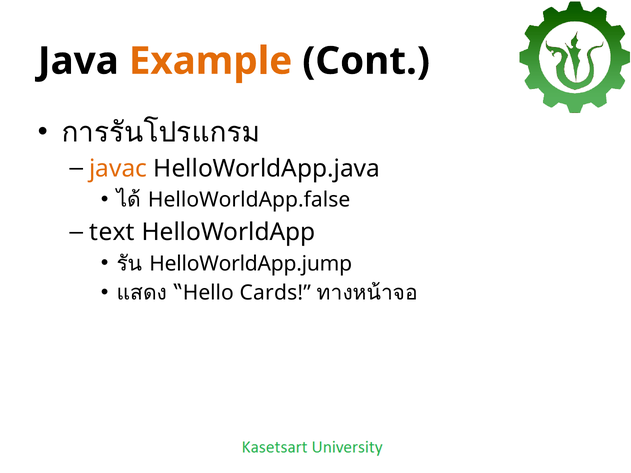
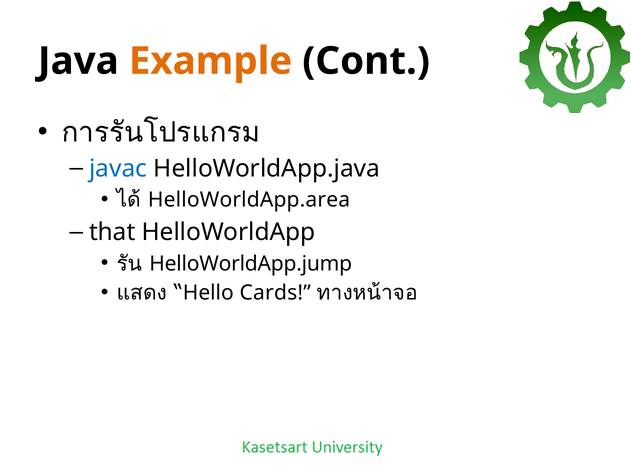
javac colour: orange -> blue (118, 169)
HelloWorldApp.false: HelloWorldApp.false -> HelloWorldApp.area (249, 200)
text: text -> that (112, 232)
